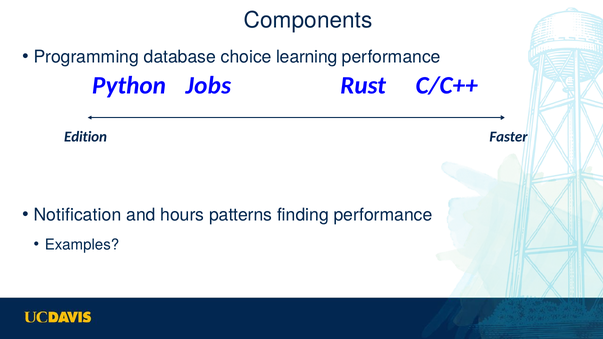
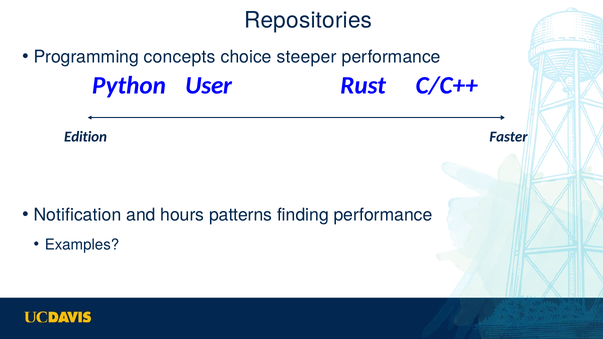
Components: Components -> Repositories (308, 20)
database: database -> concepts (180, 57)
learning: learning -> steeper (307, 57)
Jobs: Jobs -> User (209, 86)
